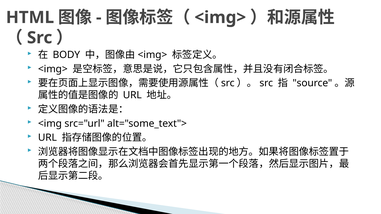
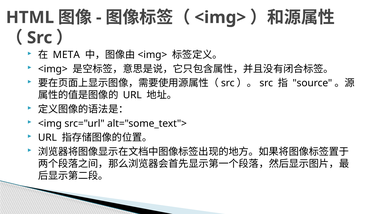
BODY: BODY -> META (66, 55)
